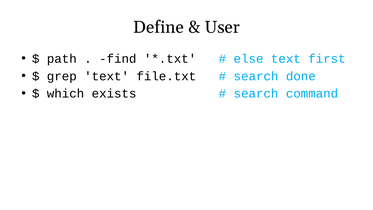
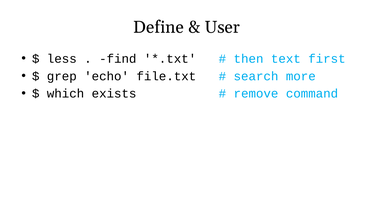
path: path -> less (62, 59)
else: else -> then (249, 59)
grep text: text -> echo (107, 76)
done: done -> more (301, 76)
search: search -> remove (256, 94)
